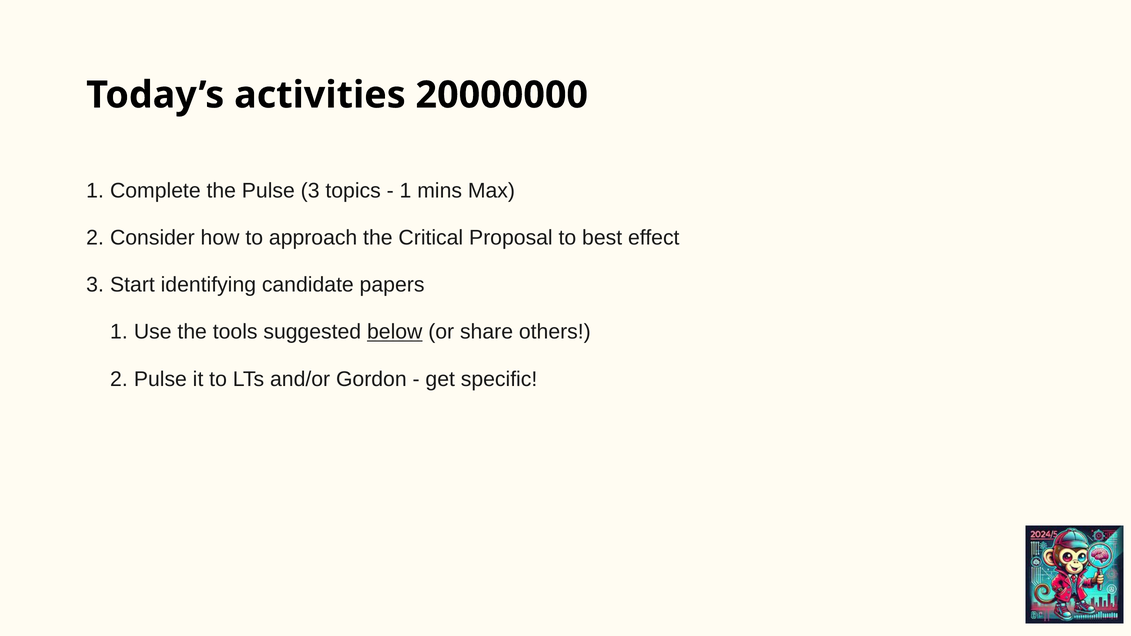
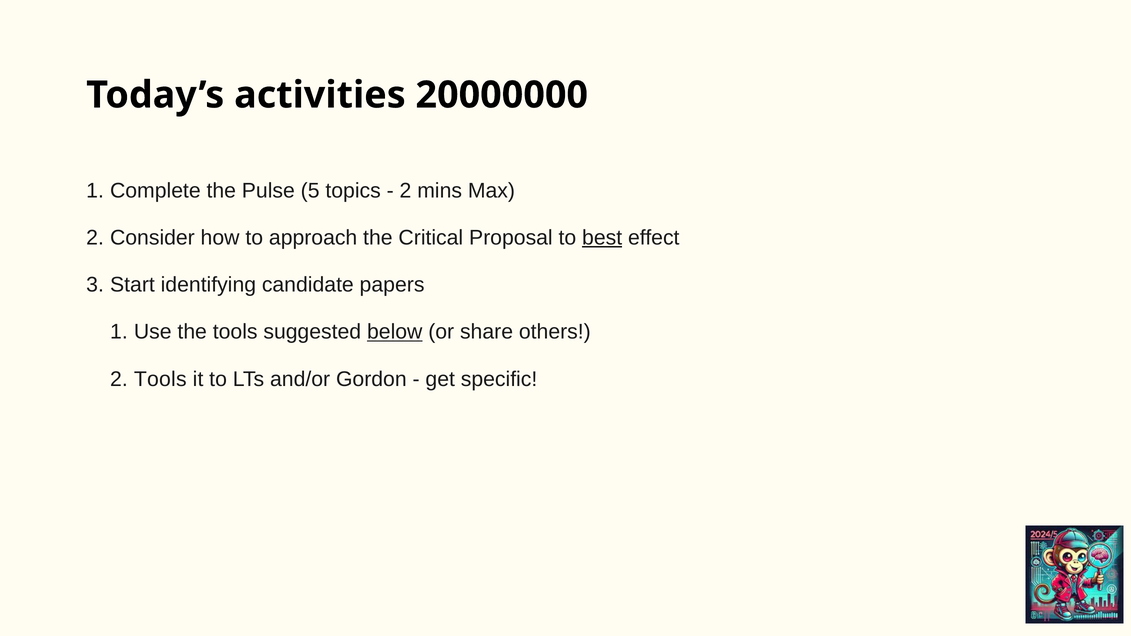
Pulse 3: 3 -> 5 (310, 191)
1: 1 -> 2 (405, 191)
best underline: none -> present (602, 238)
2 Pulse: Pulse -> Tools (160, 379)
